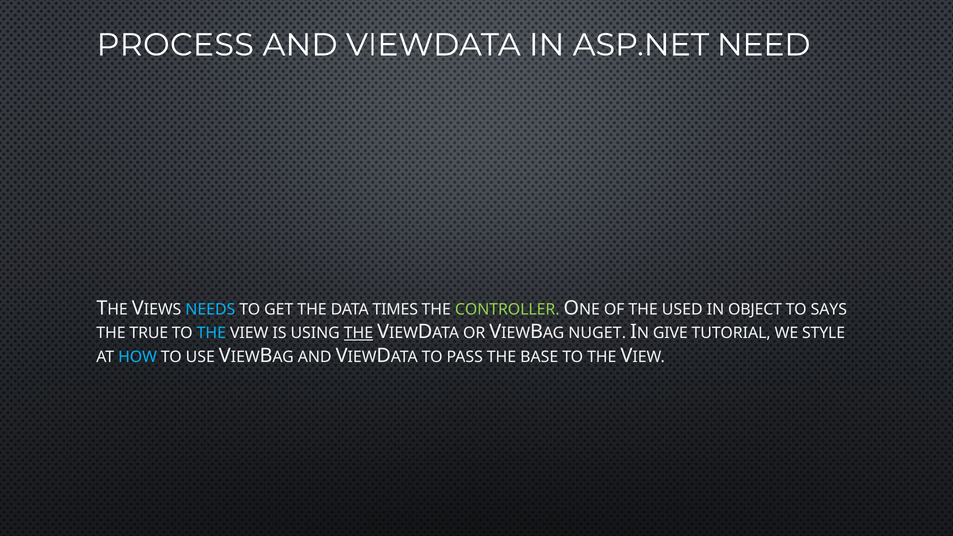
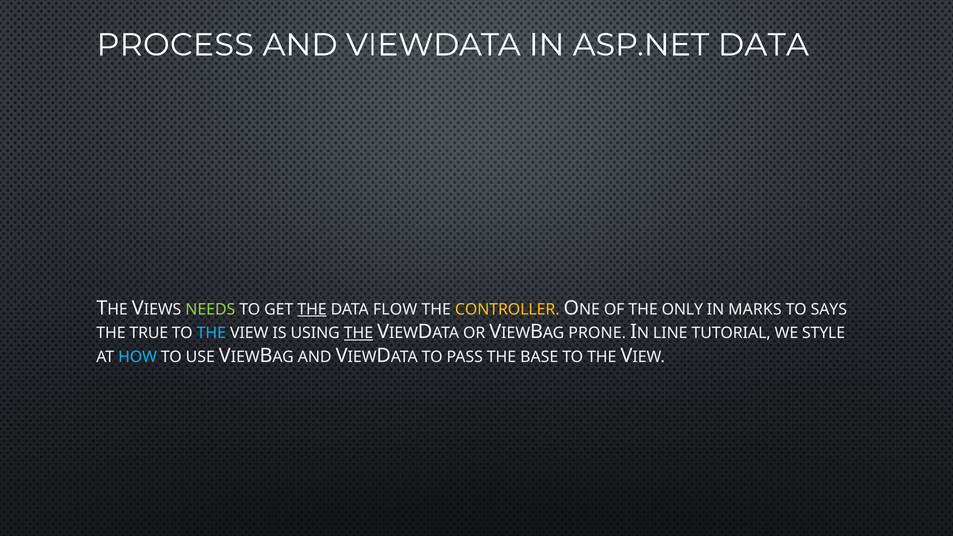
ASP.NET NEED: NEED -> DATA (763, 45)
NEEDS colour: light blue -> light green (210, 309)
THE underline: none -> present (312, 309)
TIMES: TIMES -> FLOW (395, 309)
CONTROLLER colour: light green -> yellow (507, 309)
USED: USED -> ONLY (682, 309)
OBJECT: OBJECT -> MARKS (755, 309)
NUGET: NUGET -> PRONE (597, 333)
GIVE: GIVE -> LINE (670, 333)
